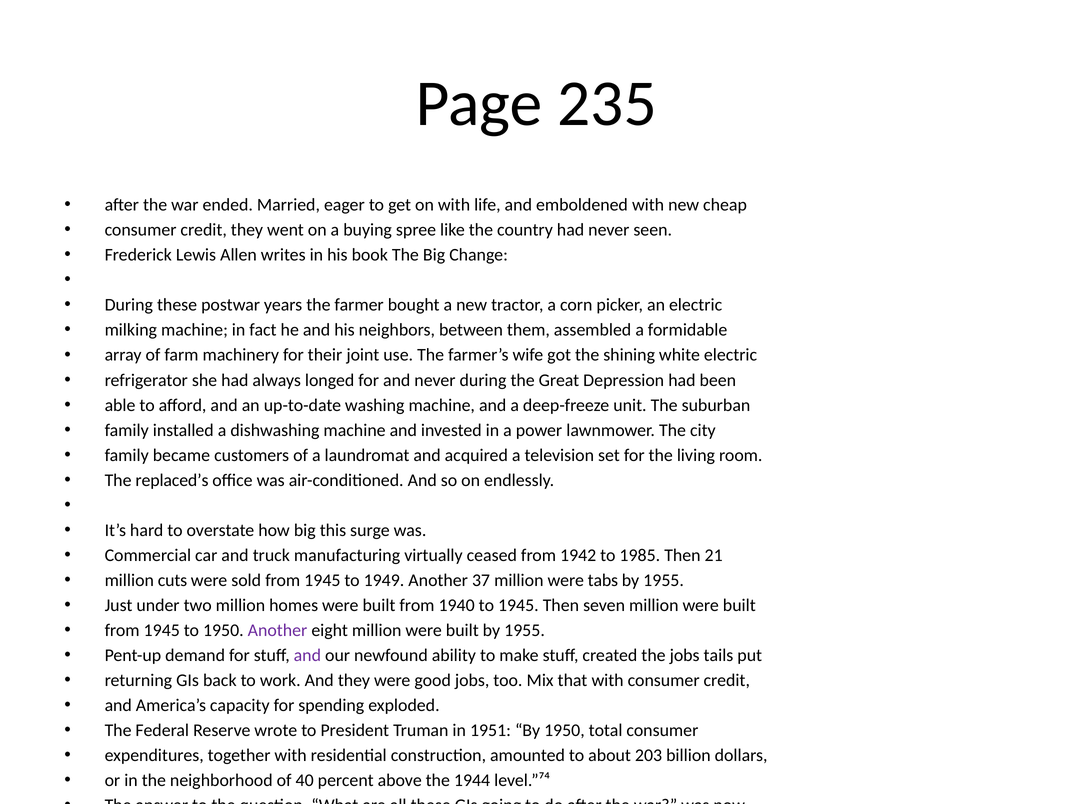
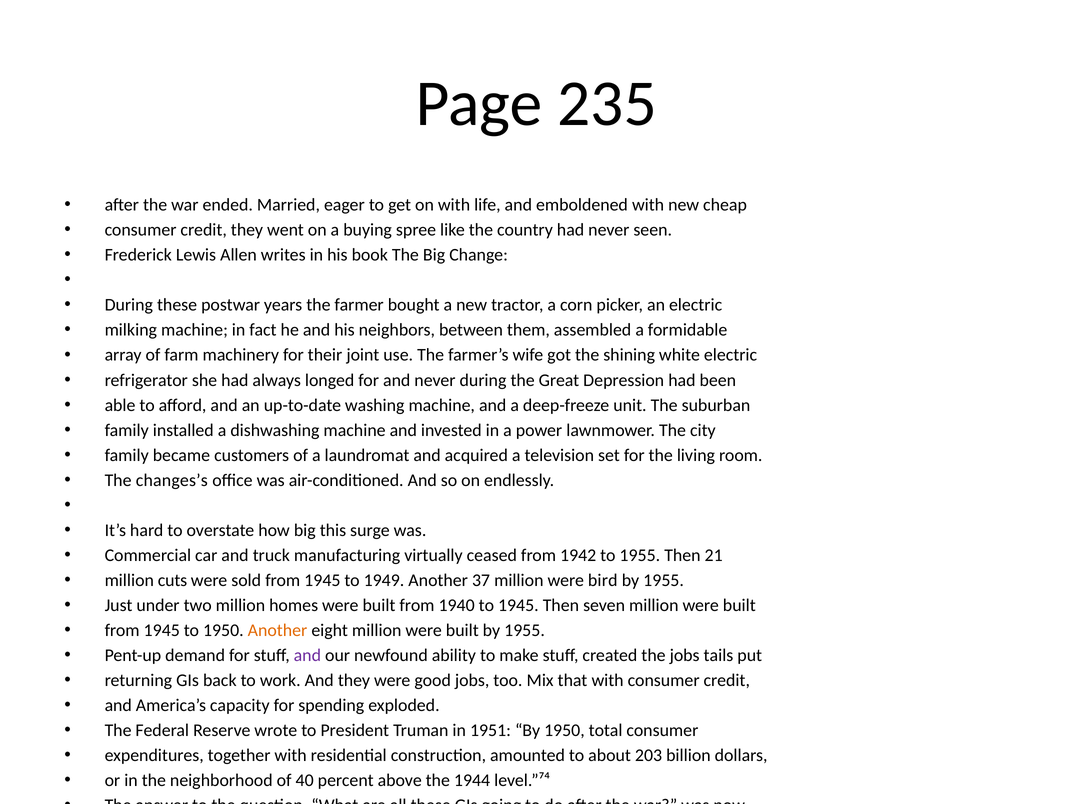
replaced’s: replaced’s -> changes’s (172, 481)
to 1985: 1985 -> 1955 (640, 556)
tabs: tabs -> bird (603, 581)
Another colour: purple -> orange (278, 631)
